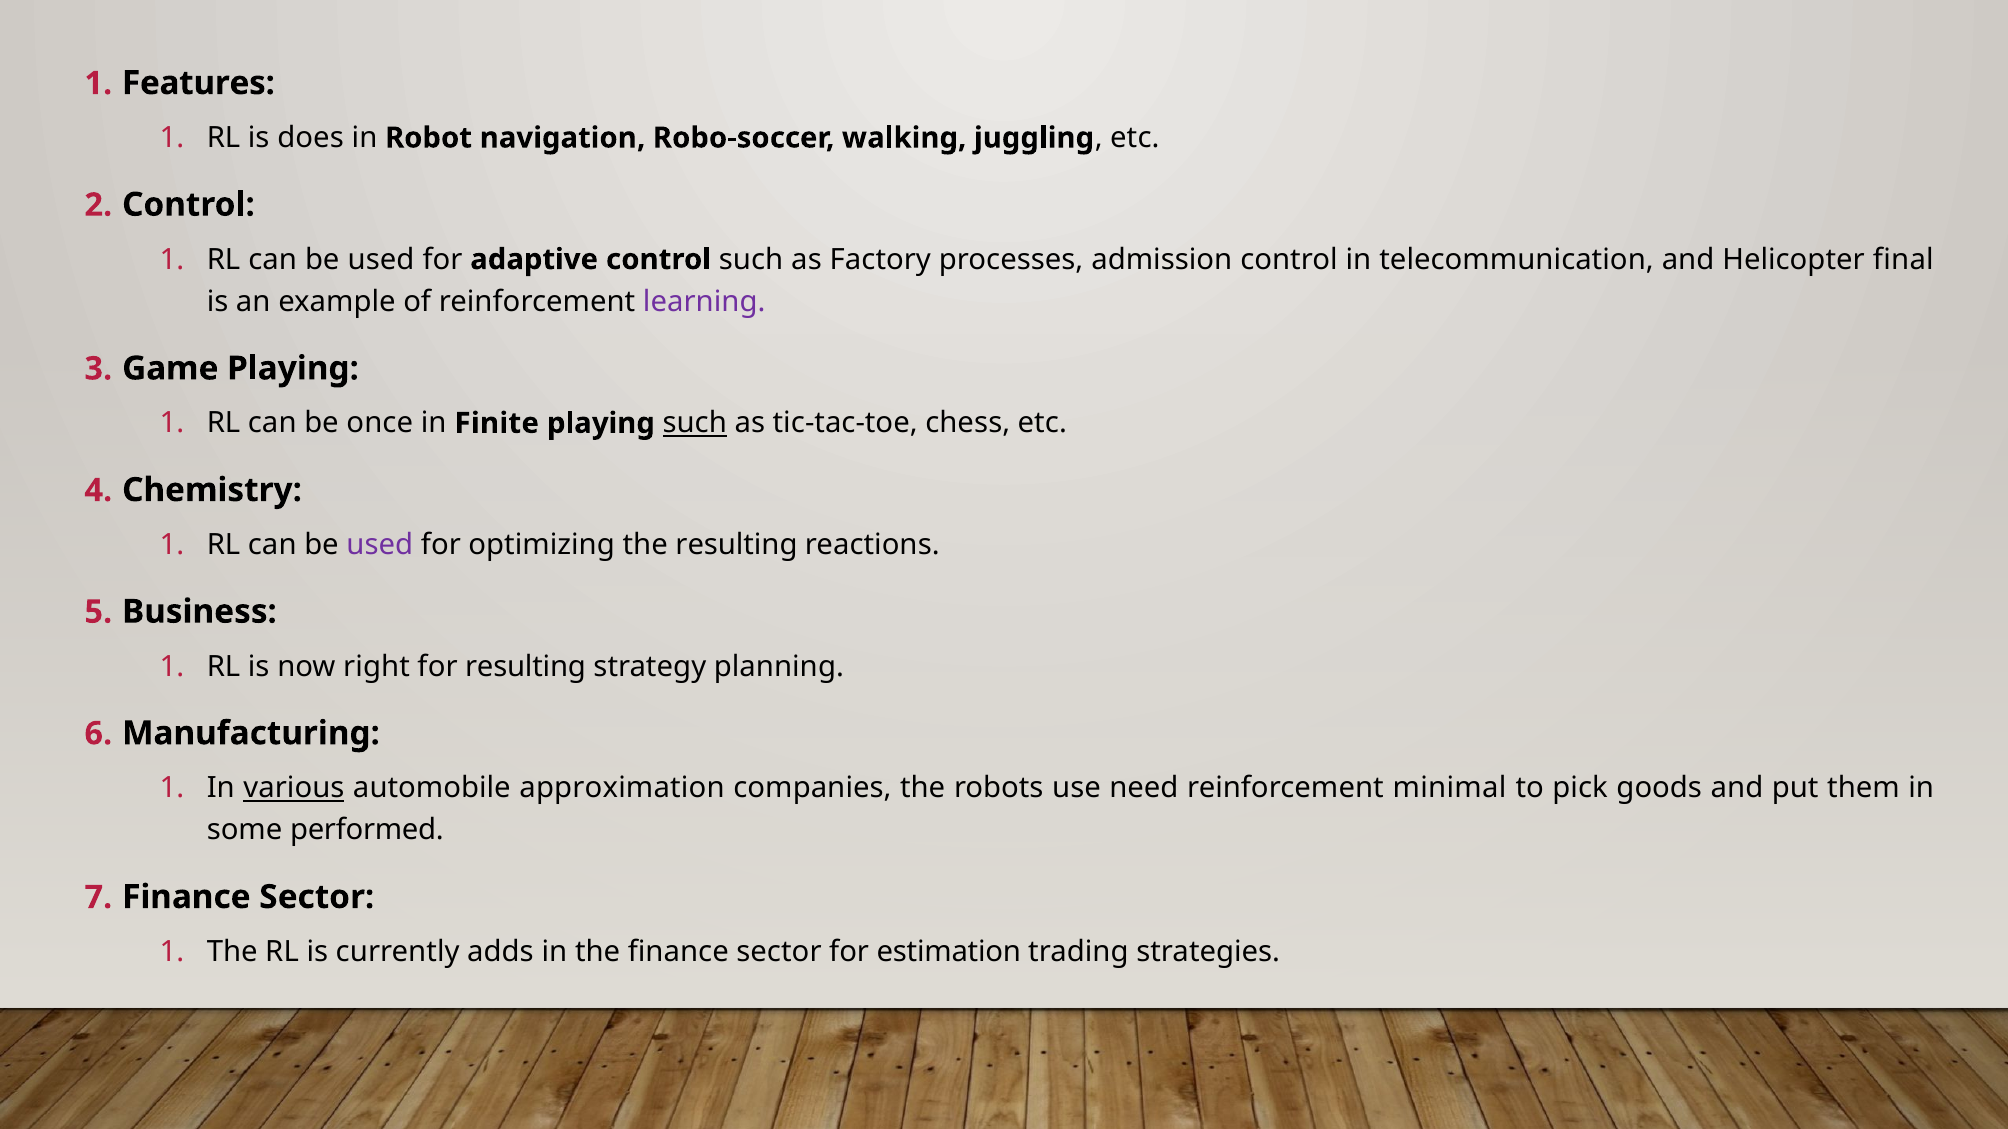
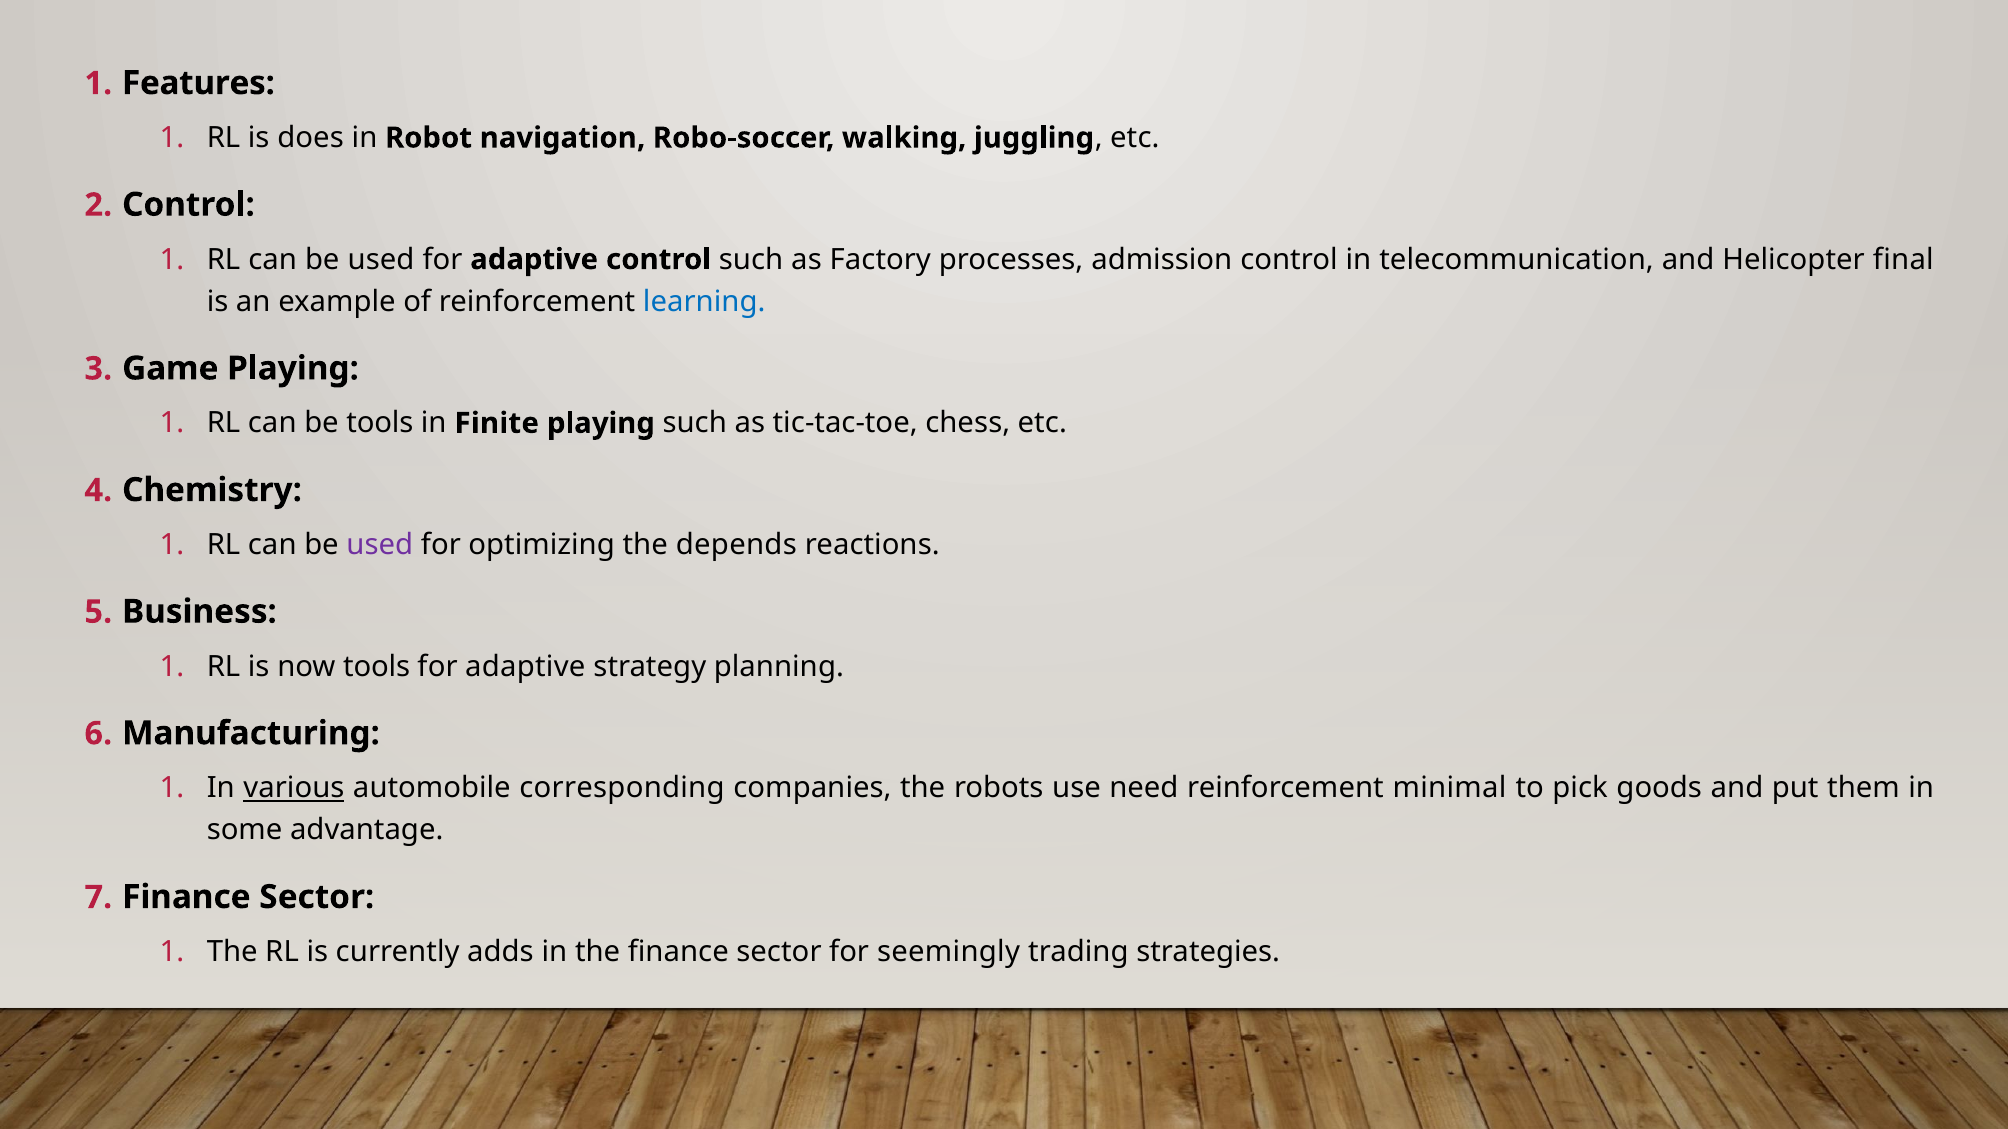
learning colour: purple -> blue (704, 302)
be once: once -> tools (380, 423)
such underline: present -> none (695, 423)
the resulting: resulting -> depends (736, 545)
now right: right -> tools (377, 667)
resulting: resulting -> adaptive (525, 667)
approximation: approximation -> corresponding (622, 788)
performed: performed -> advantage (367, 831)
estimation: estimation -> seemingly (949, 952)
